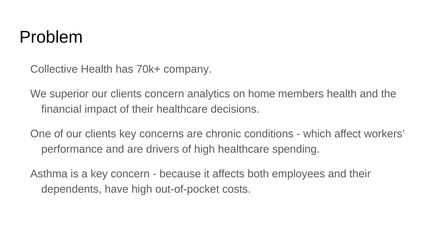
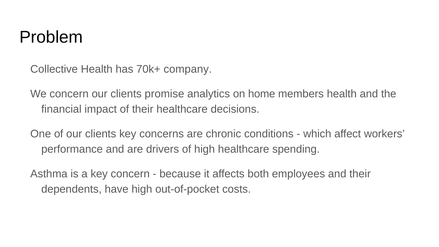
We superior: superior -> concern (69, 94)
clients concern: concern -> promise (164, 94)
